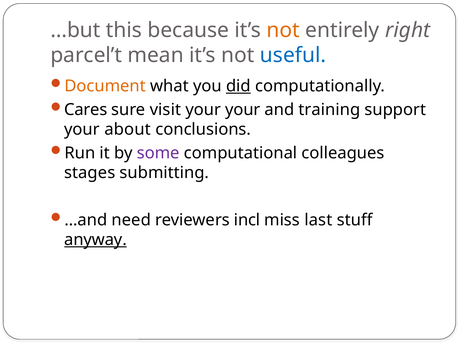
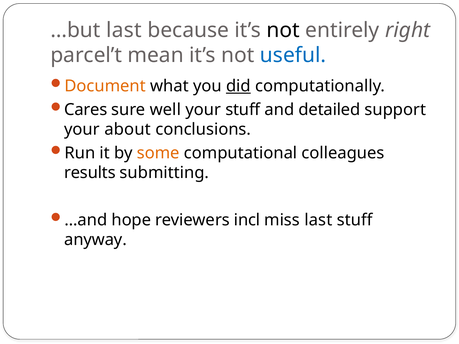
…but this: this -> last (124, 30)
not colour: orange -> black (283, 30)
visit: visit -> well (165, 110)
your your: your -> stuff (243, 110)
training: training -> detailed (329, 110)
some colour: purple -> orange (158, 153)
stages: stages -> results (90, 173)
need: need -> hope (131, 220)
anyway underline: present -> none (95, 240)
